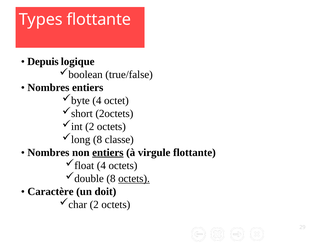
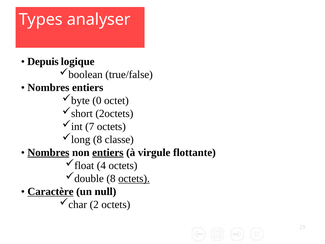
Types flottante: flottante -> analyser (99, 20)
4: 4 -> 0 (97, 100)
2: 2 -> 7 (90, 126)
Nombres underline: none -> present (48, 152)
Caractère underline: none -> present (51, 191)
doit: doit -> null (105, 191)
